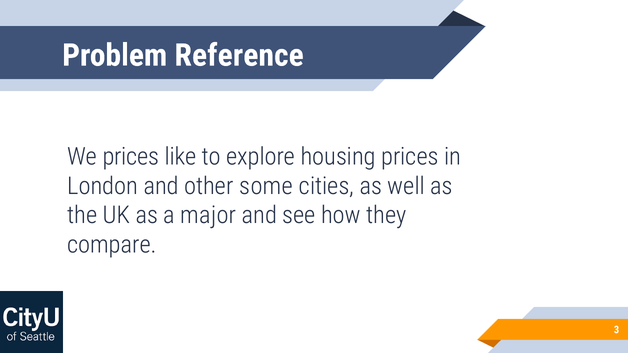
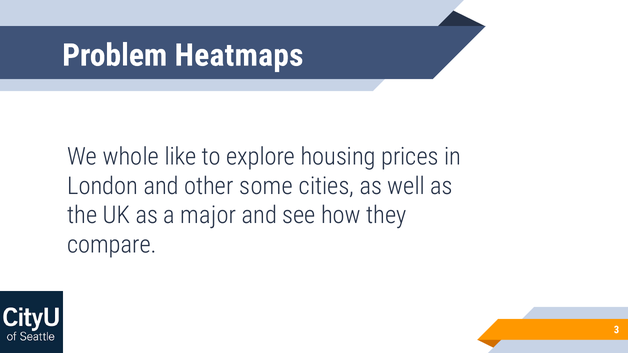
Reference: Reference -> Heatmaps (239, 55)
We prices: prices -> whole (131, 157)
